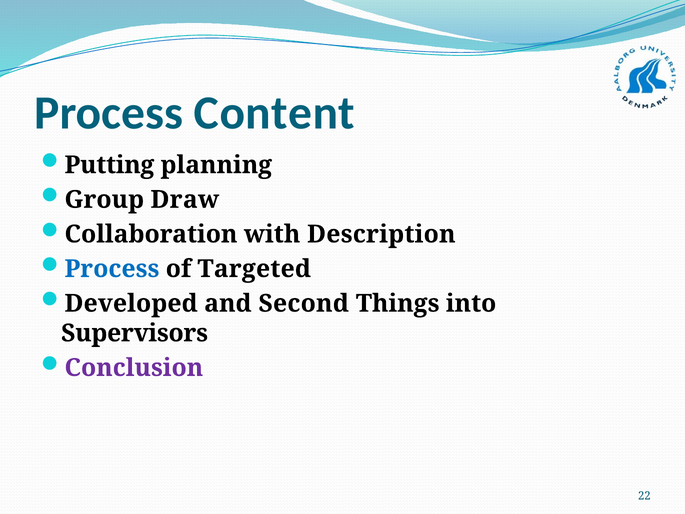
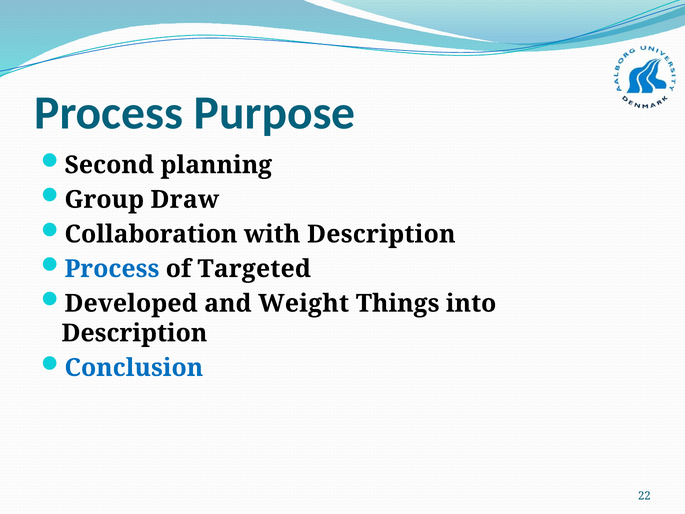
Content: Content -> Purpose (275, 113)
Putting: Putting -> Second (109, 165)
Second: Second -> Weight (304, 303)
Supervisors: Supervisors -> Description (134, 333)
Conclusion colour: purple -> blue (134, 368)
